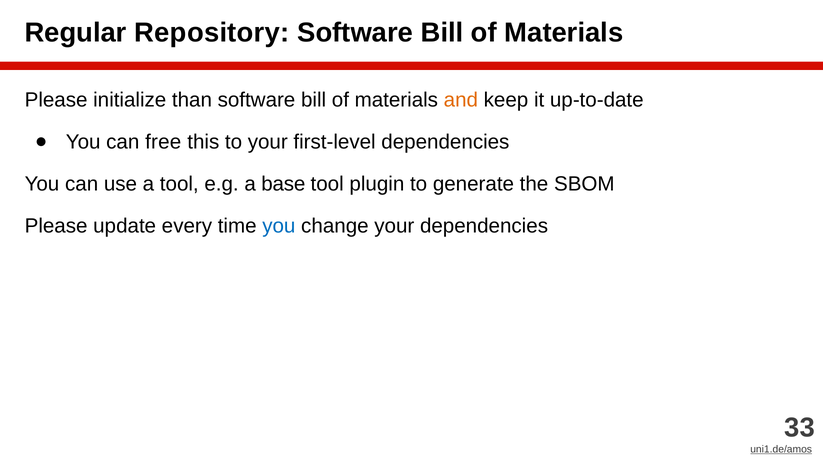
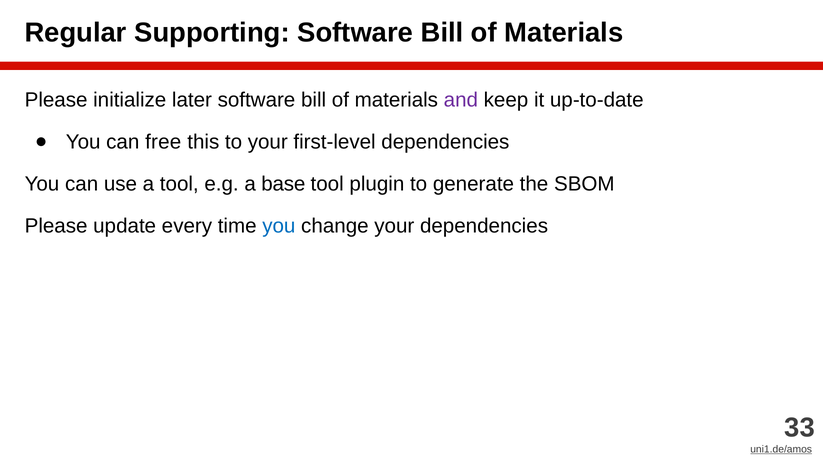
Repository: Repository -> Supporting (212, 33)
than: than -> later (192, 100)
and colour: orange -> purple (461, 100)
